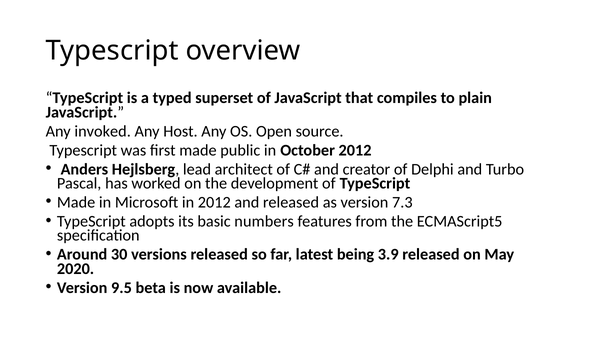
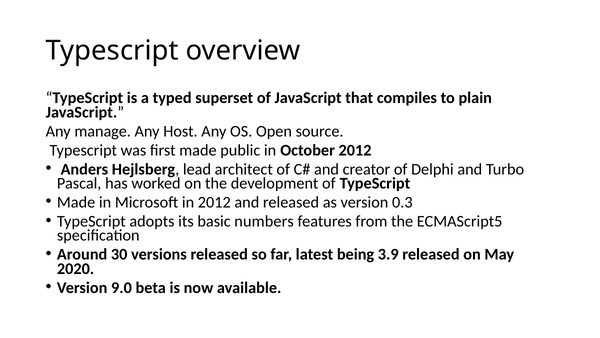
invoked: invoked -> manage (103, 131)
7.3: 7.3 -> 0.3 (402, 202)
9.5: 9.5 -> 9.0 (121, 287)
